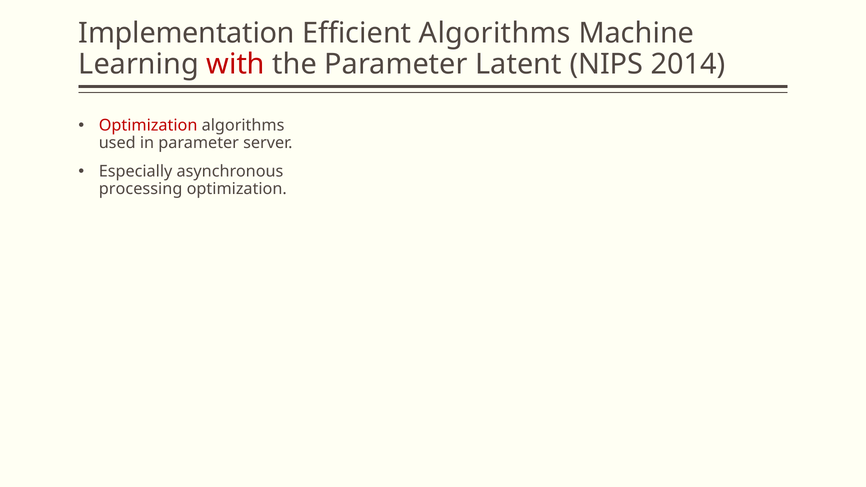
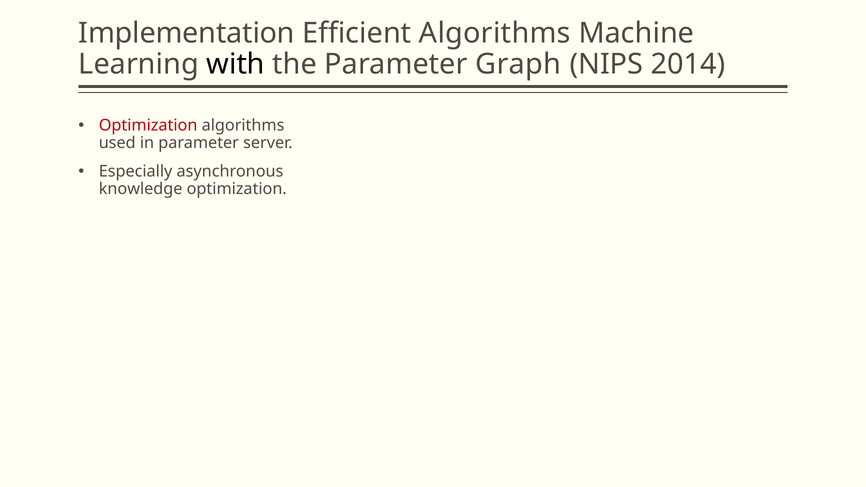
with colour: red -> black (236, 64)
Latent: Latent -> Graph (518, 64)
processing: processing -> knowledge (141, 189)
